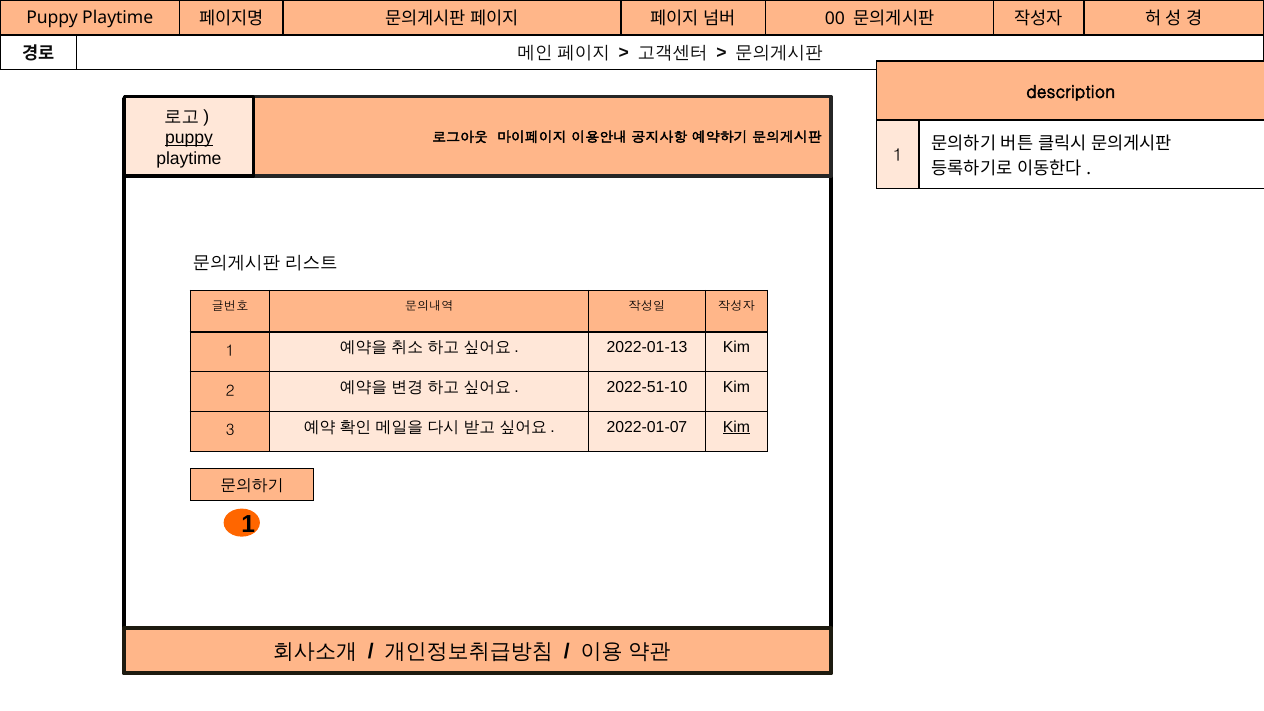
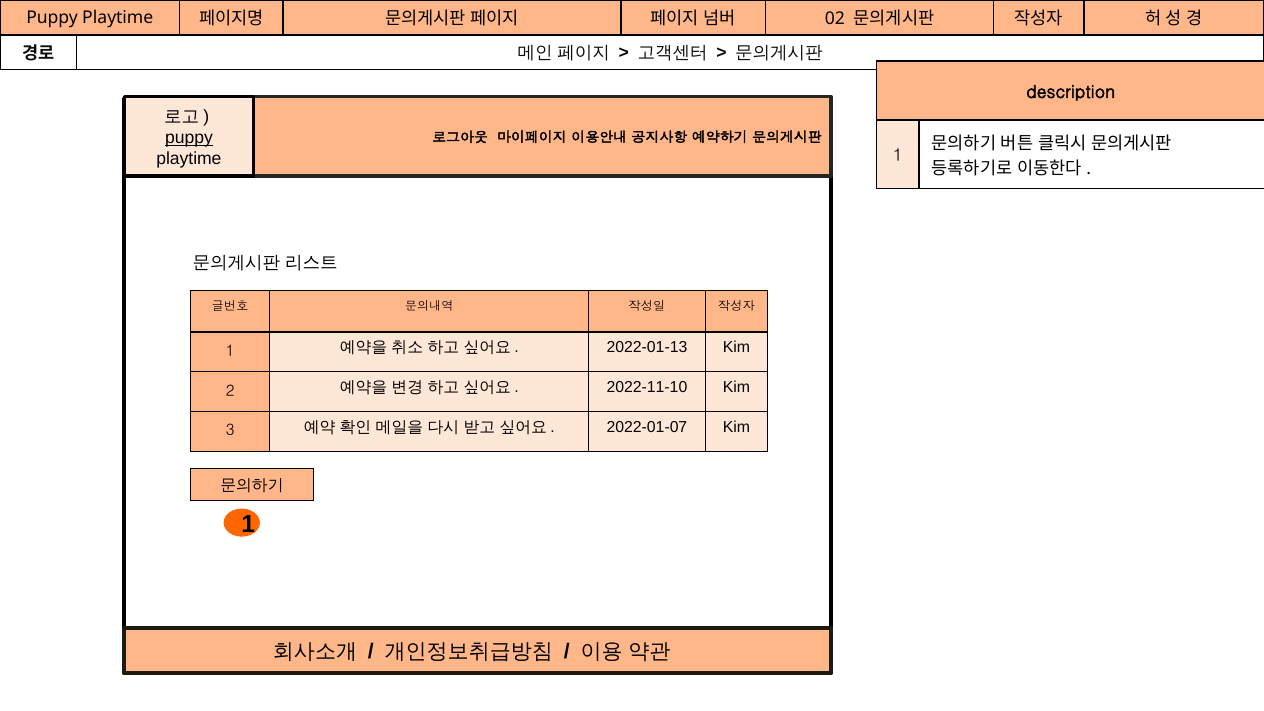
00: 00 -> 02 (835, 19)
2022-51-10: 2022-51-10 -> 2022-11-10 (647, 387)
Kim underline: present -> none (736, 427)
